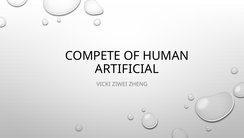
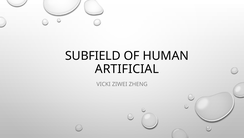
COMPETE: COMPETE -> SUBFIELD (93, 55)
